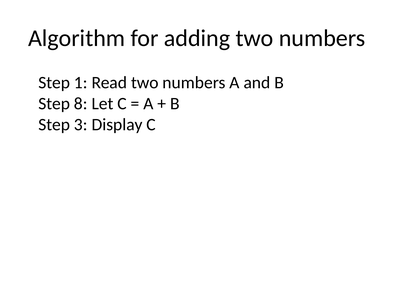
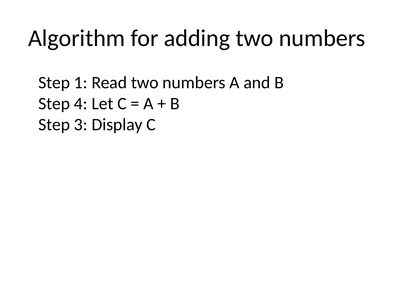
8: 8 -> 4 (81, 104)
